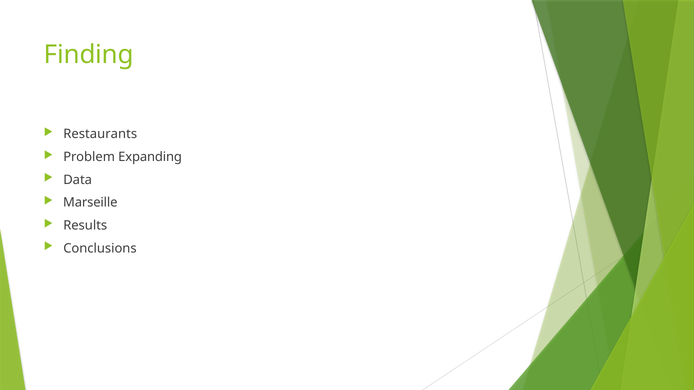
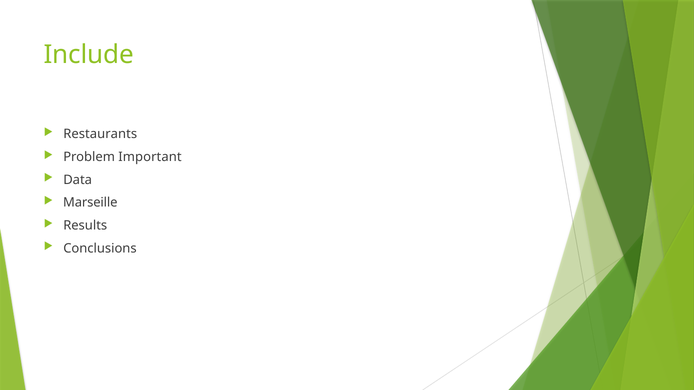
Finding: Finding -> Include (89, 55)
Expanding: Expanding -> Important (150, 157)
